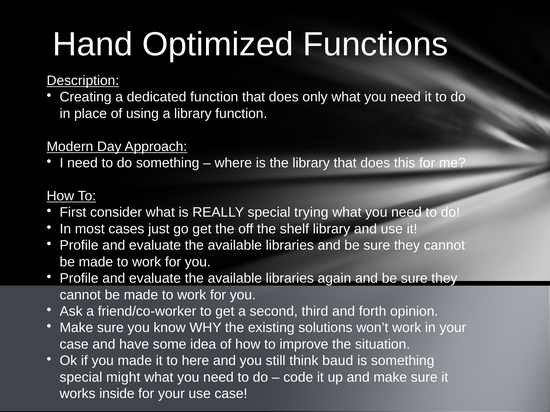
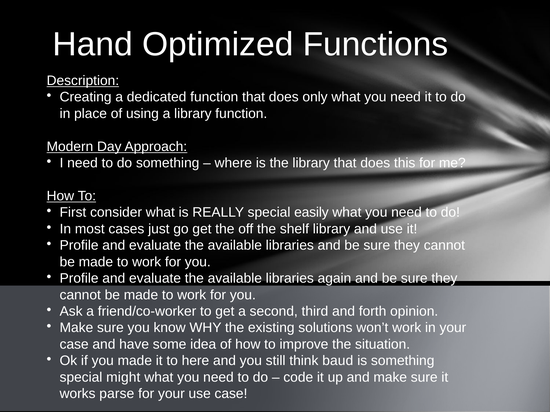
trying: trying -> easily (311, 213)
inside: inside -> parse (117, 394)
